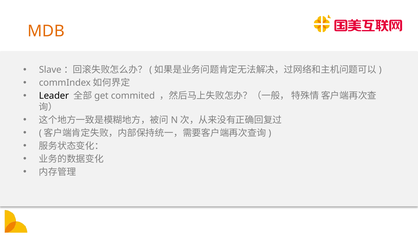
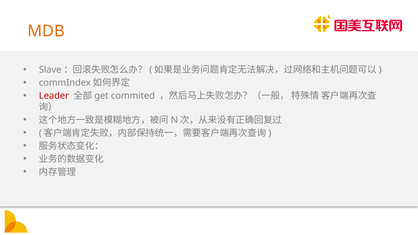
Leader colour: black -> red (54, 96)
